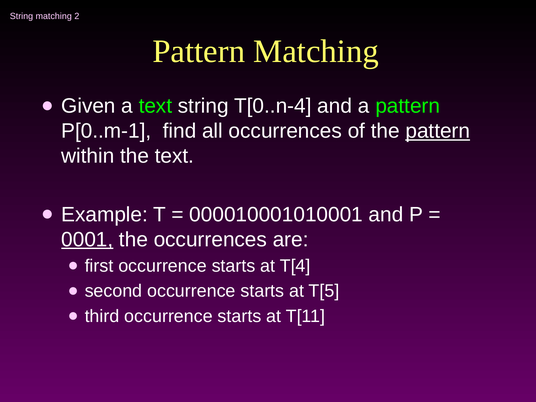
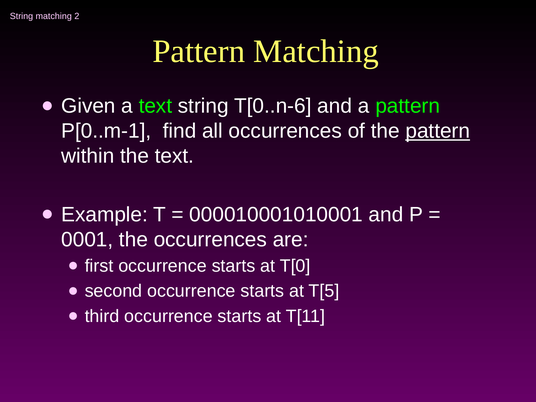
T[0..n-4: T[0..n-4 -> T[0..n-6 (273, 106)
0001 underline: present -> none (87, 239)
T[4: T[4 -> T[0 (295, 266)
